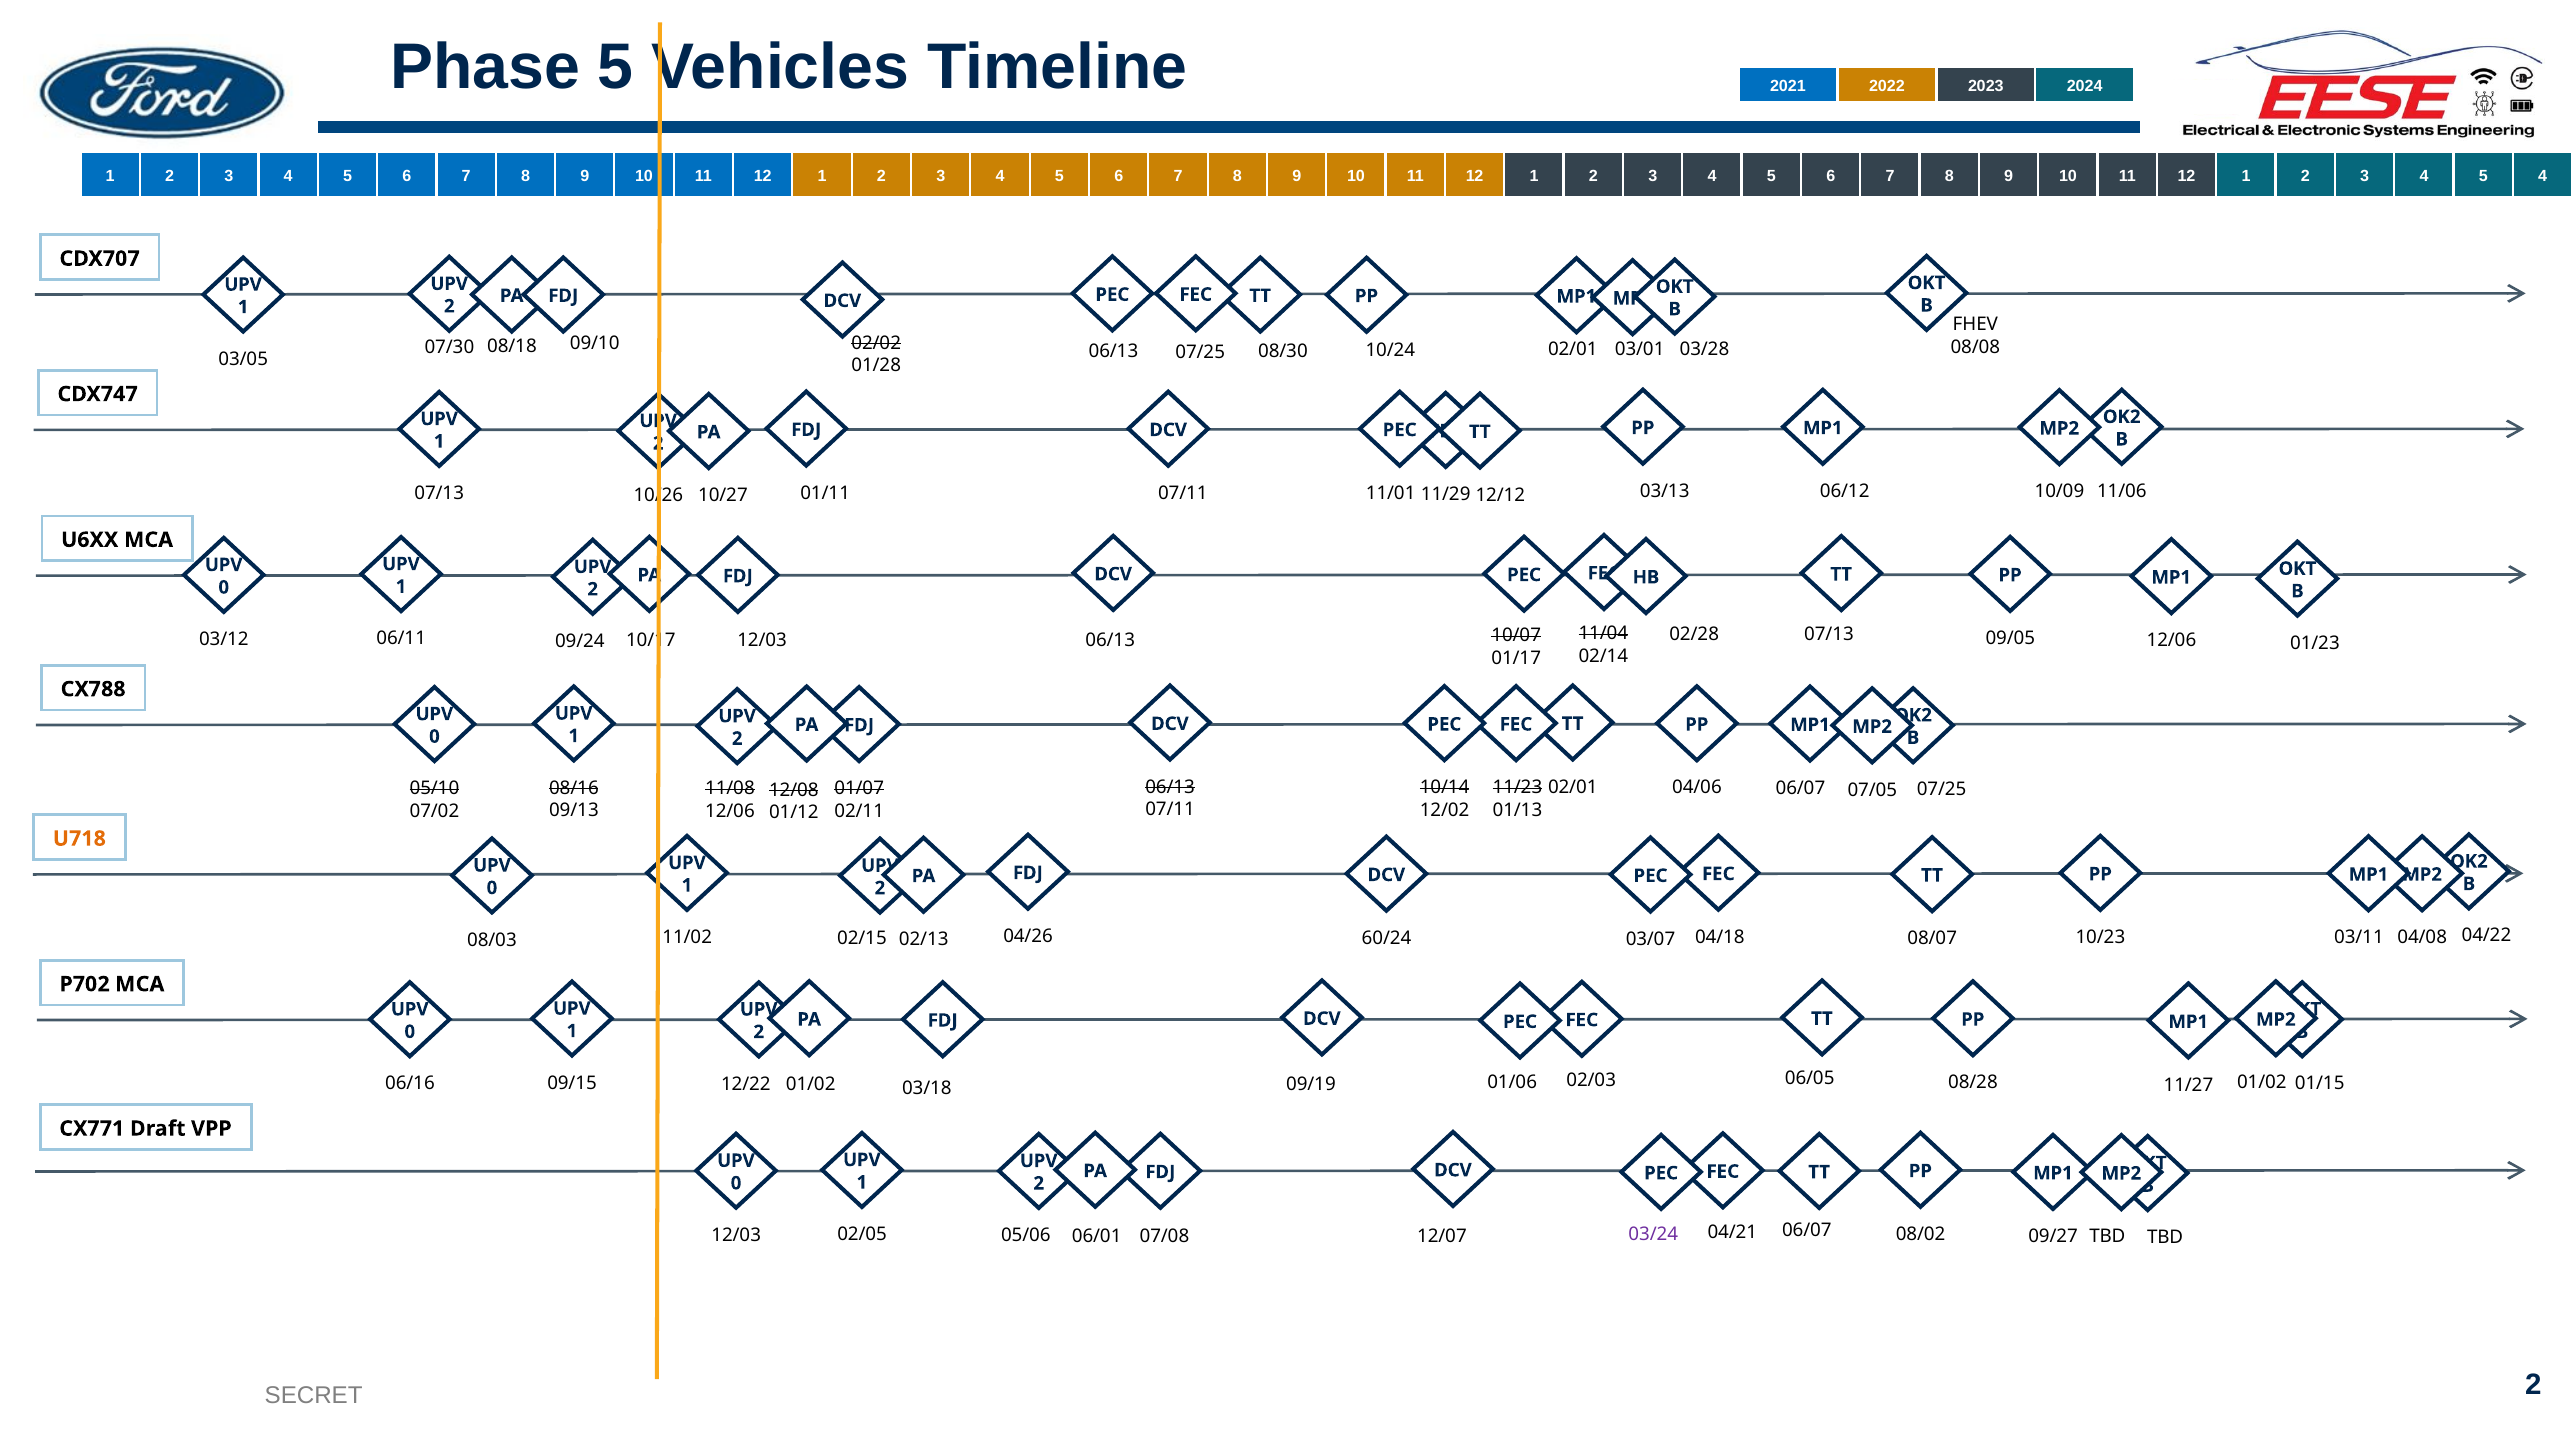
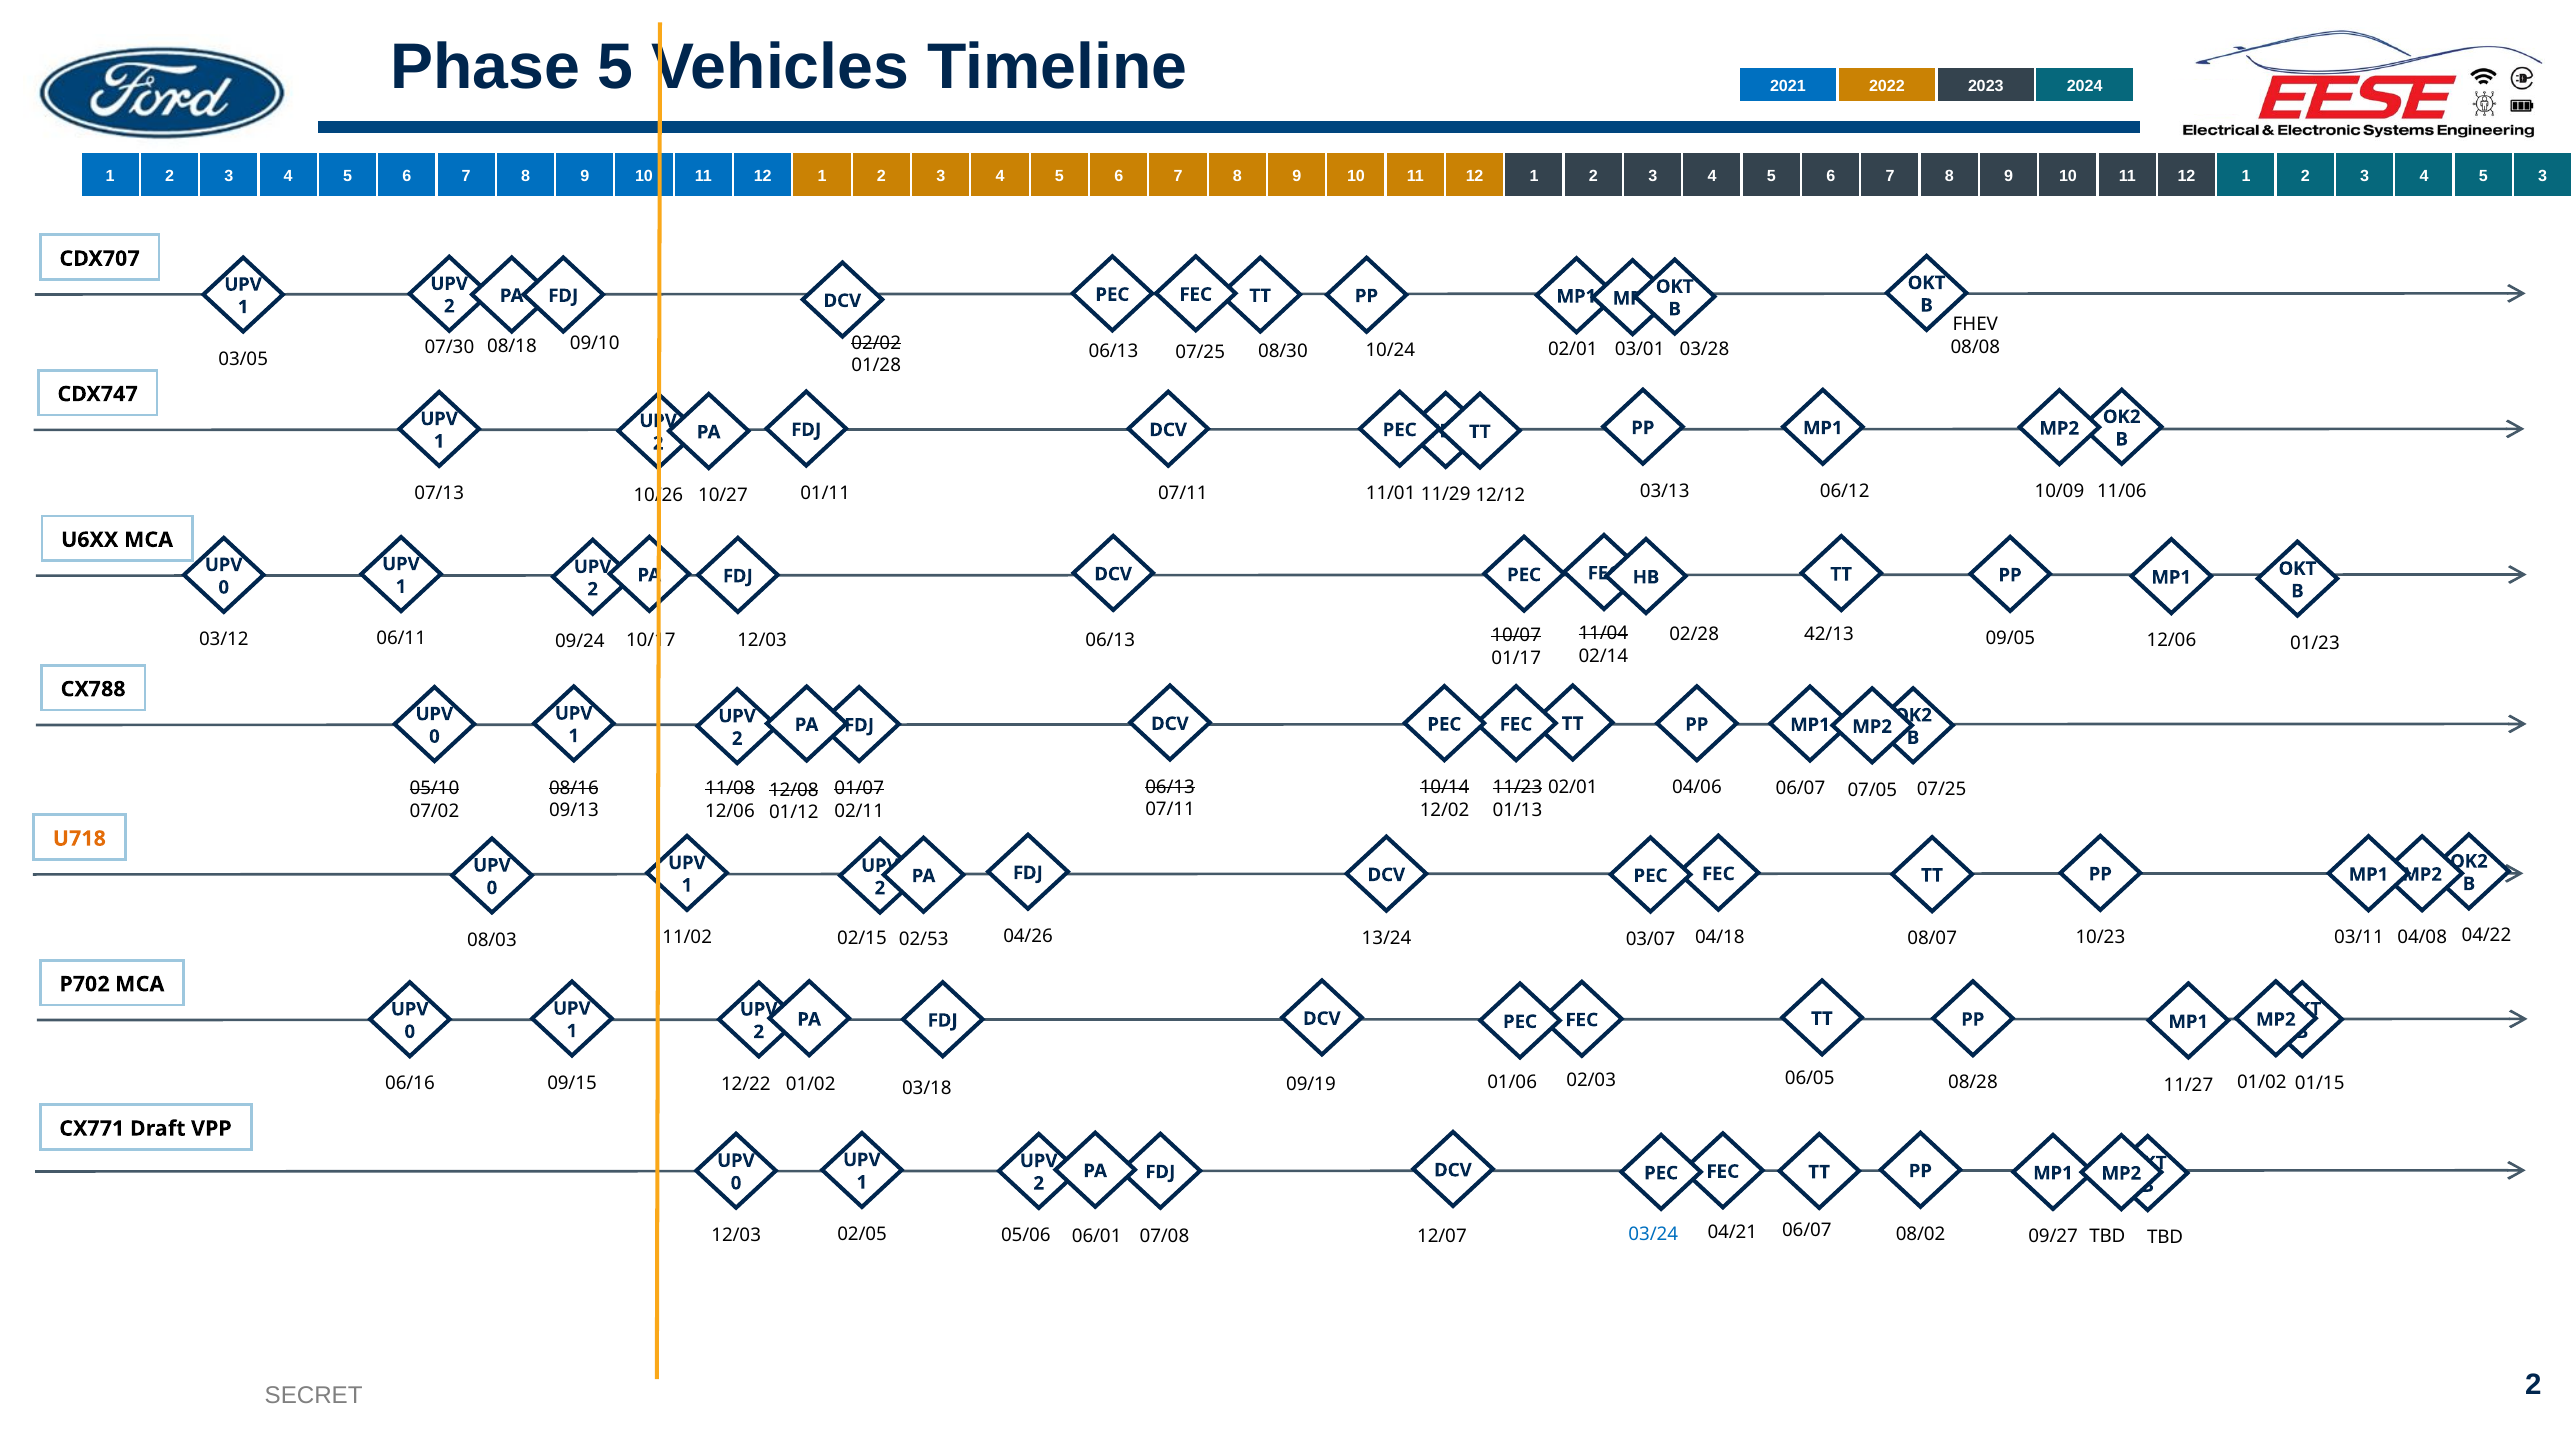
5 4: 4 -> 3 (2543, 176)
02/28 07/13: 07/13 -> 42/13 (1829, 634)
60/24: 60/24 -> 13/24 (1387, 938)
02/13: 02/13 -> 02/53 (924, 939)
03/24 colour: purple -> blue (1653, 1234)
